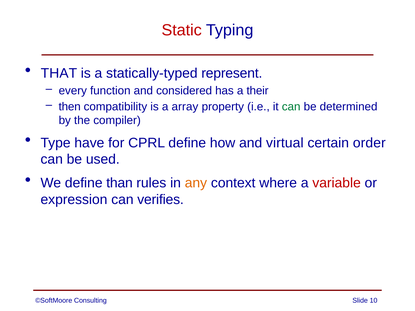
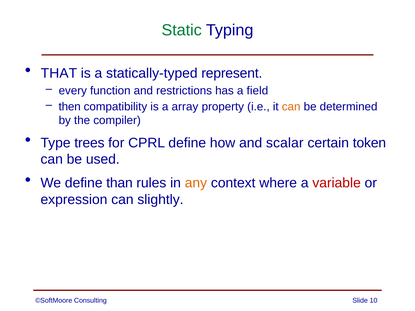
Static colour: red -> green (182, 30)
considered: considered -> restrictions (184, 91)
their: their -> field (257, 91)
can colour: green -> orange (291, 107)
have: have -> trees (89, 143)
virtual: virtual -> scalar (285, 143)
order: order -> token (369, 143)
verifies: verifies -> slightly (160, 200)
